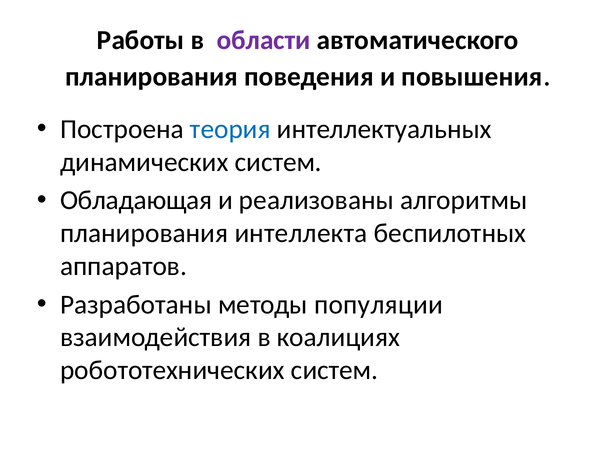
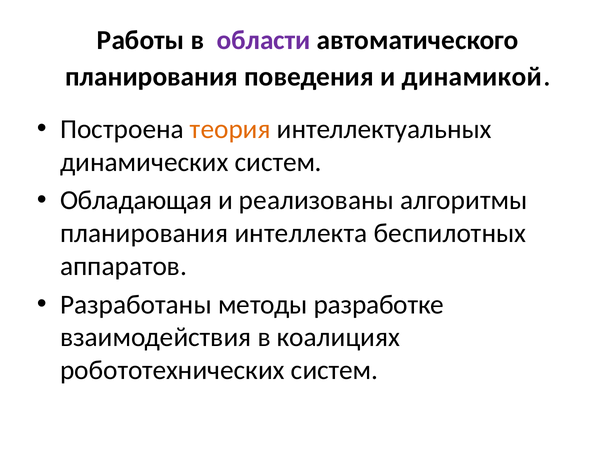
повышения: повышения -> динамикой (472, 77)
теория colour: blue -> orange (230, 129)
популяции: популяции -> разработке (379, 304)
